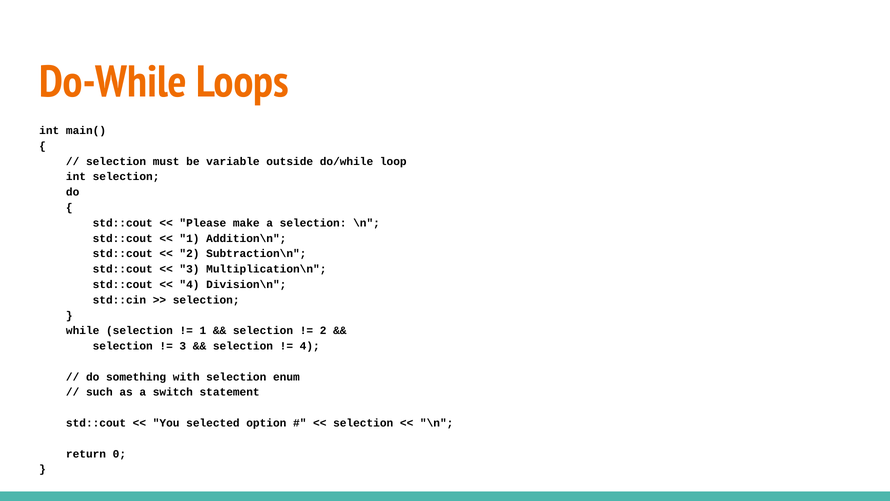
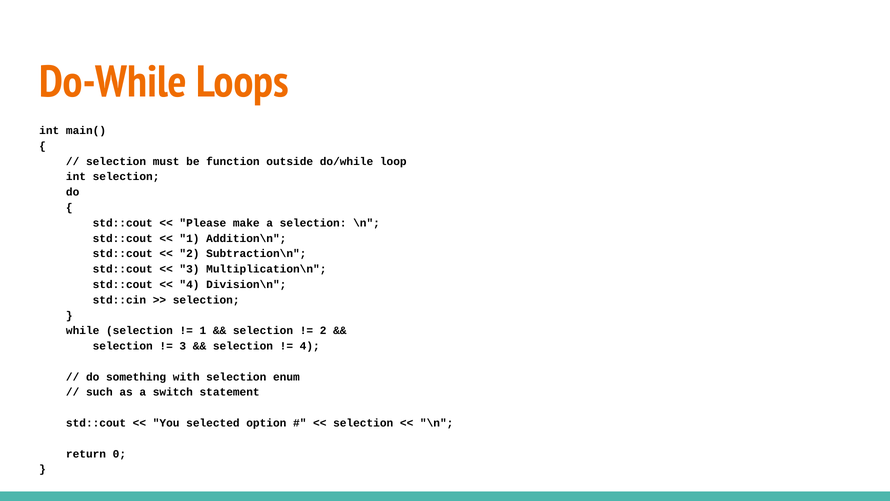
variable: variable -> function (233, 161)
